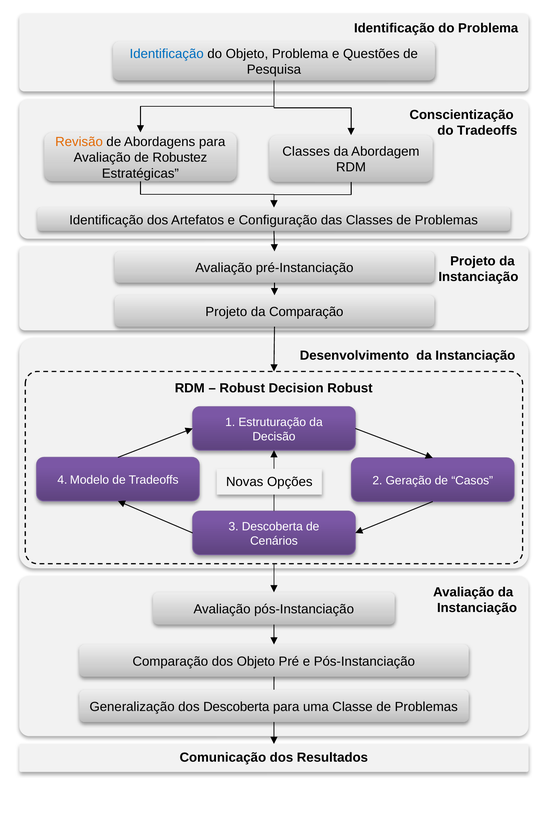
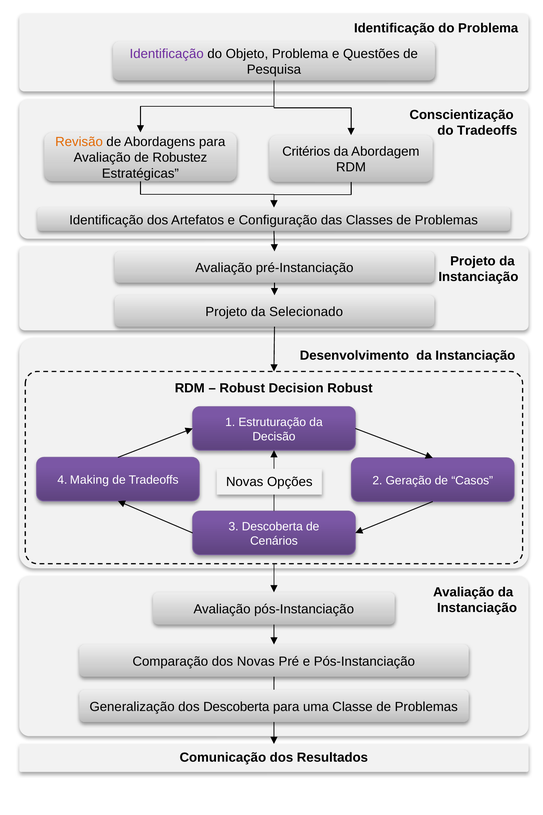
Identificação colour: blue -> purple (167, 54)
Classes: Classes -> Critérios (306, 151)
da Comparação: Comparação -> Selecionado (306, 312)
Modelo: Modelo -> Making (89, 480)
dos Objeto: Objeto -> Novas (256, 661)
